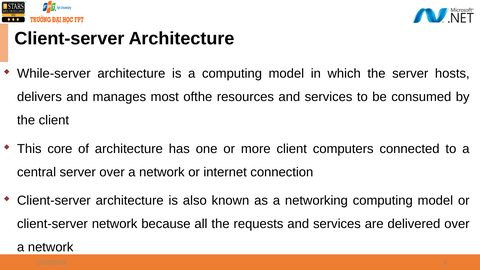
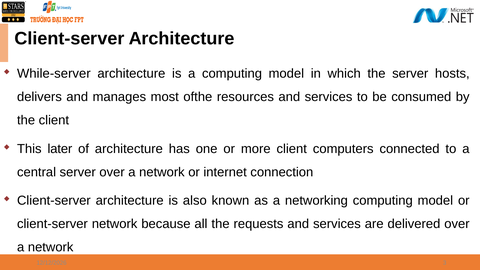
core: core -> later (60, 149)
